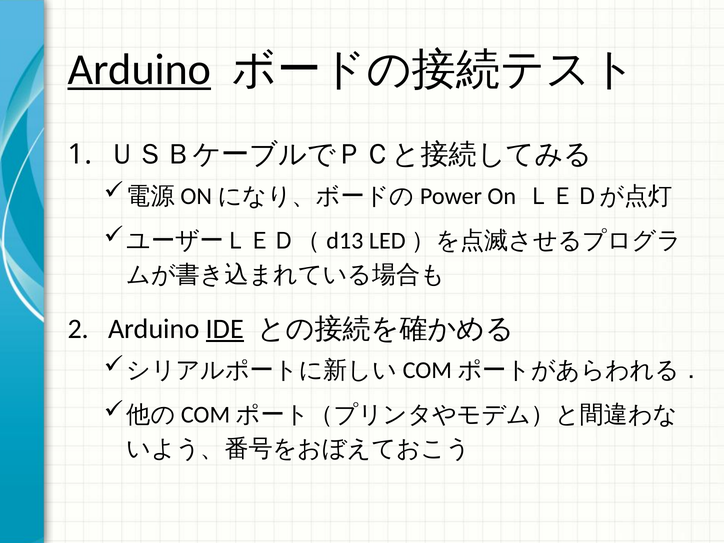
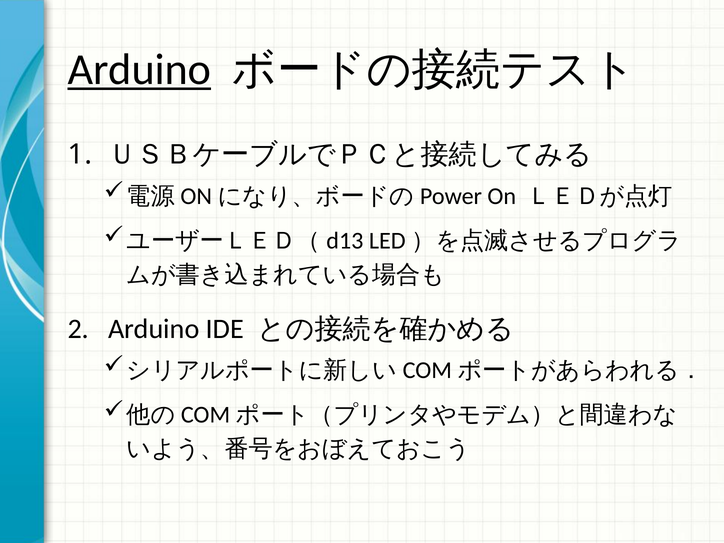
IDE underline: present -> none (225, 329)
